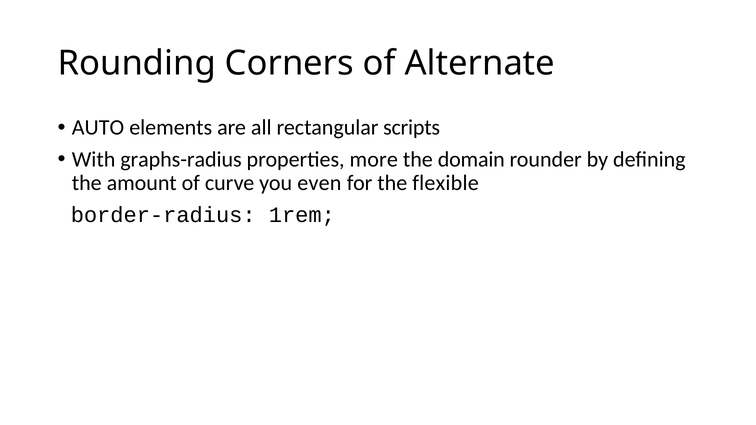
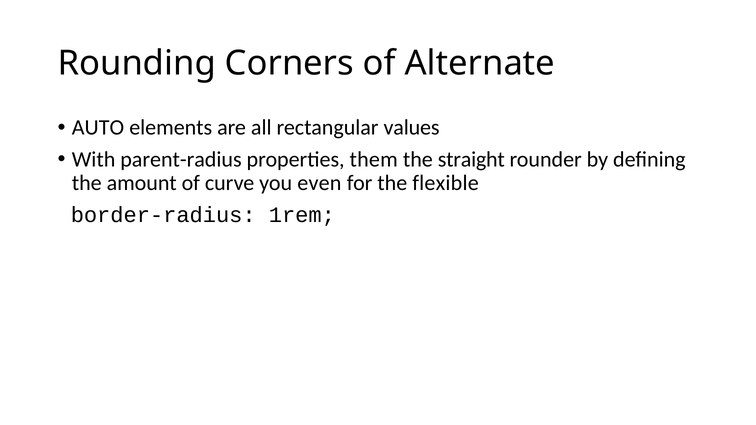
scripts: scripts -> values (412, 128)
graphs-radius: graphs-radius -> parent-radius (181, 159)
more: more -> them (374, 159)
domain: domain -> straight (471, 159)
